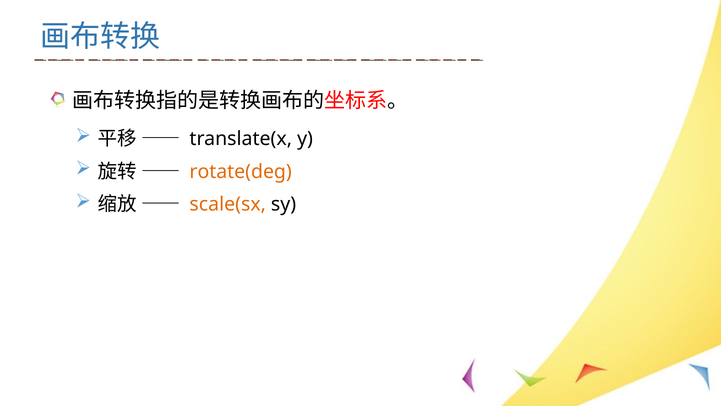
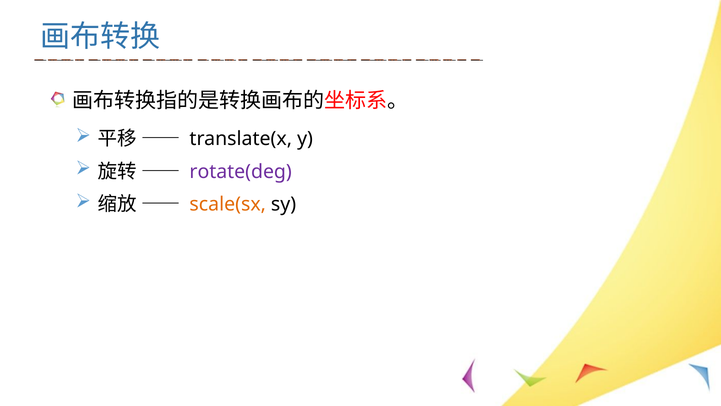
rotate(deg colour: orange -> purple (241, 172)
